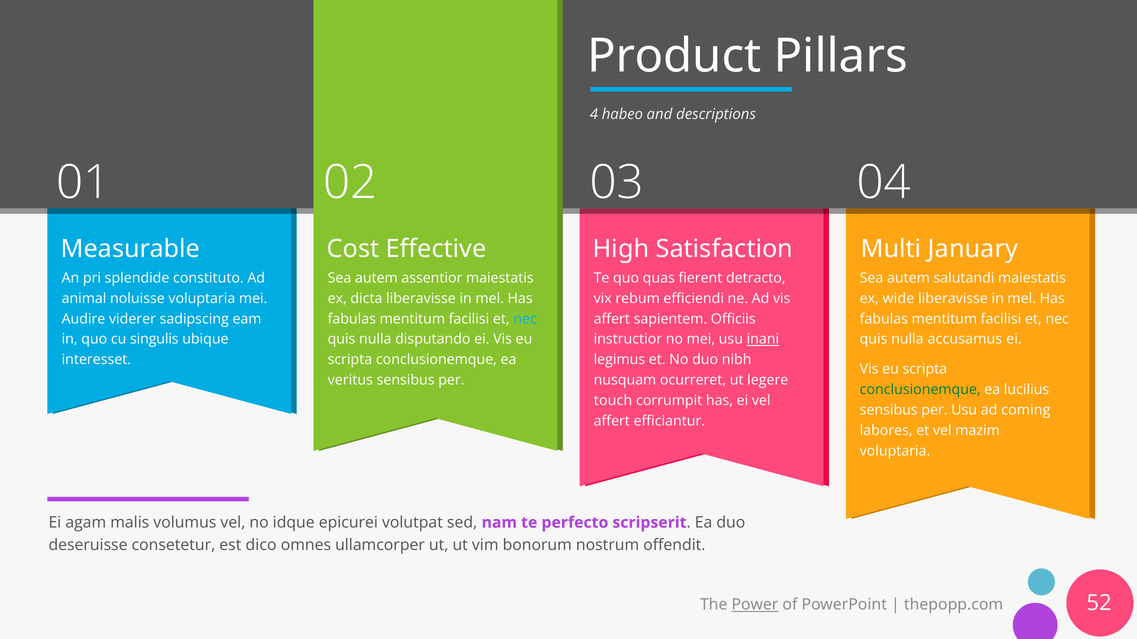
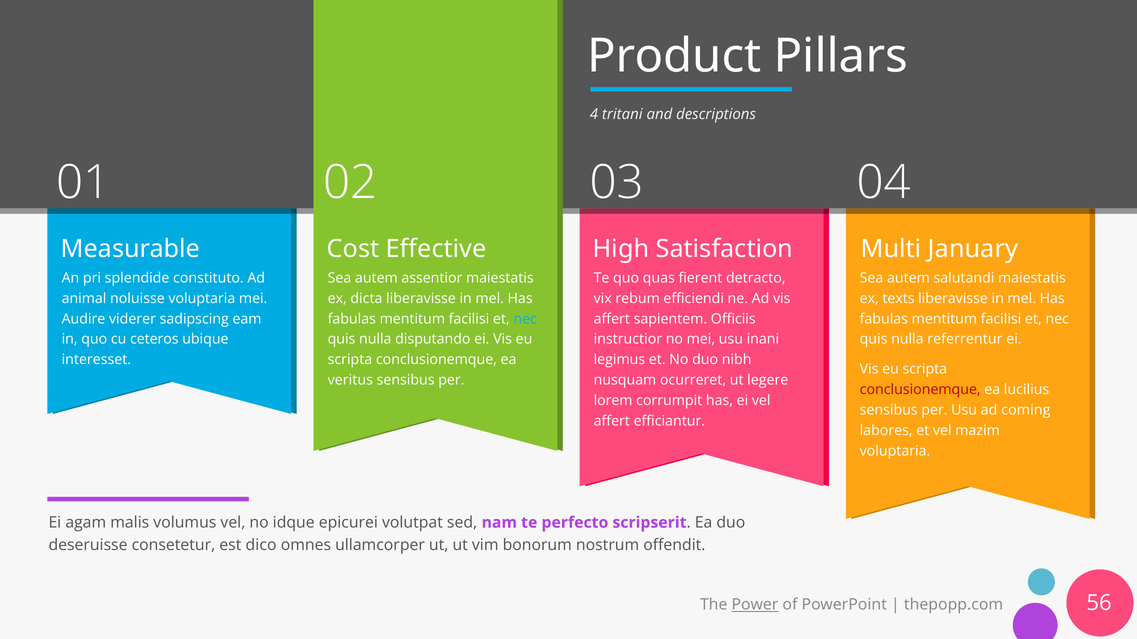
habeo: habeo -> tritani (622, 115)
wide: wide -> texts (898, 299)
singulis: singulis -> ceteros (154, 340)
inani underline: present -> none (763, 340)
accusamus: accusamus -> referrentur (965, 340)
conclusionemque colour: green -> red (920, 390)
touch: touch -> lorem (613, 401)
52: 52 -> 56 (1099, 603)
